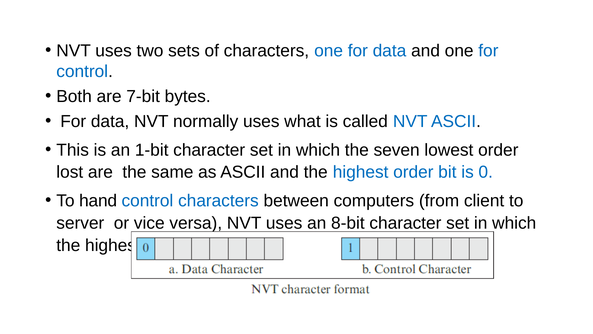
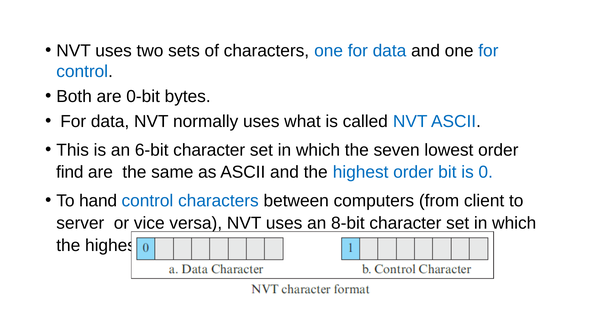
7-bit: 7-bit -> 0-bit (143, 96)
1-bit: 1-bit -> 6-bit (152, 150)
lost: lost -> find (70, 172)
